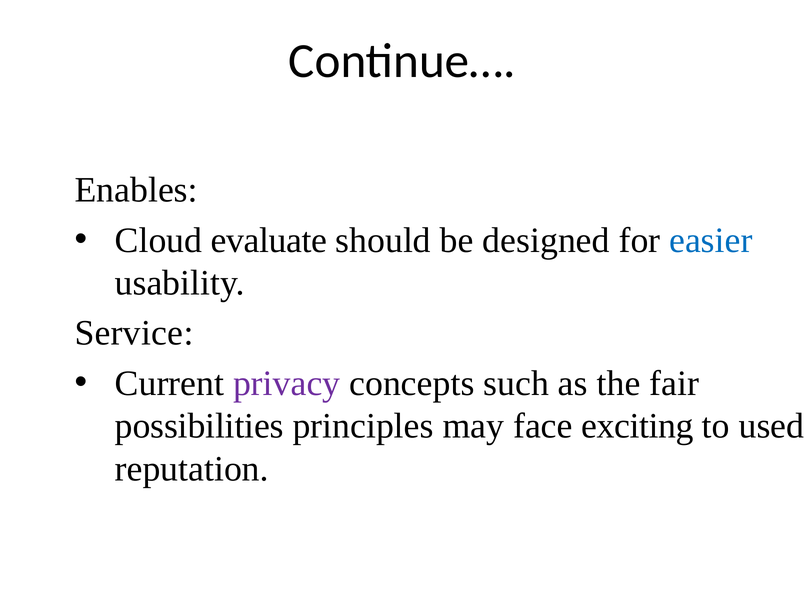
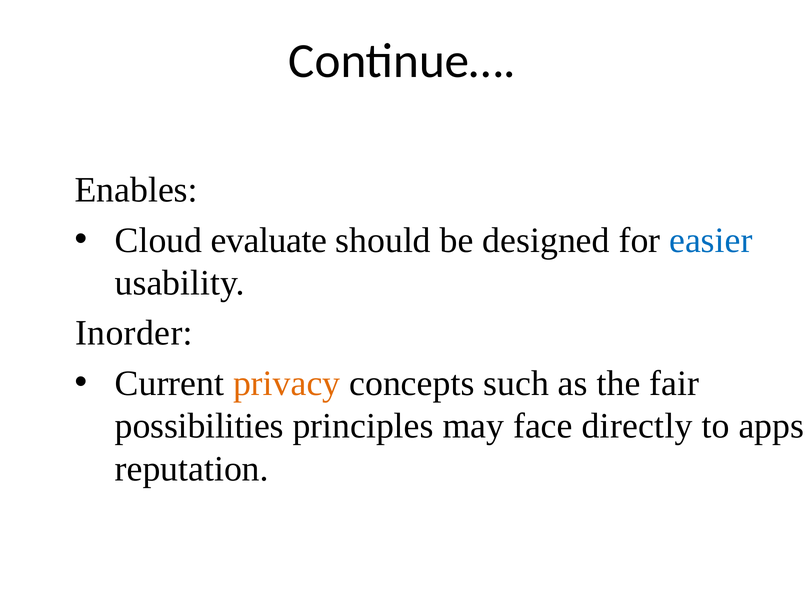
Service: Service -> Inorder (134, 334)
privacy colour: purple -> orange (287, 384)
exciting: exciting -> directly (637, 427)
used: used -> apps (771, 427)
